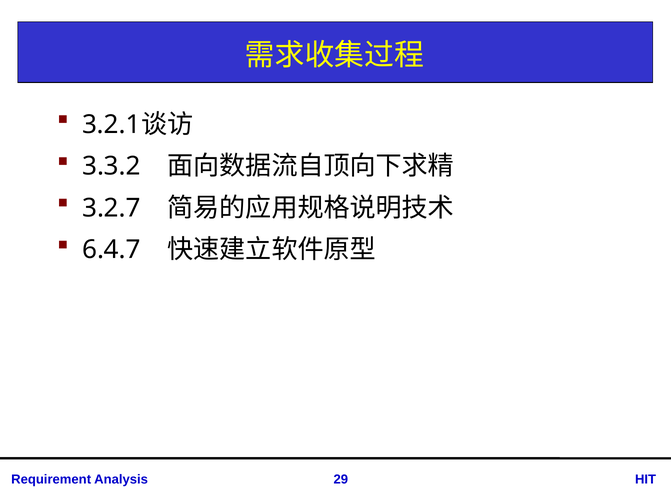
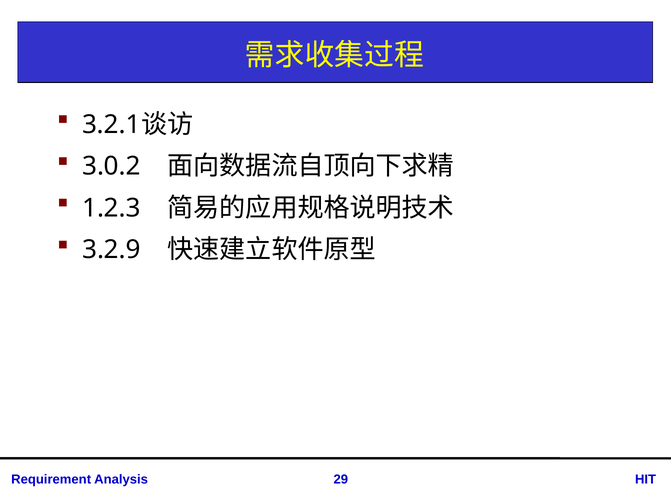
3.3.2: 3.3.2 -> 3.0.2 (111, 166)
3.2.7: 3.2.7 -> 1.2.3 (111, 208)
6.4.7: 6.4.7 -> 3.2.9 (111, 250)
